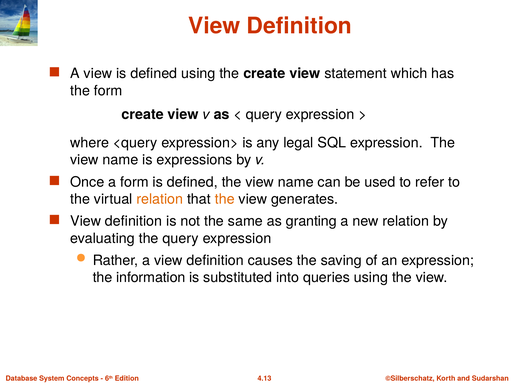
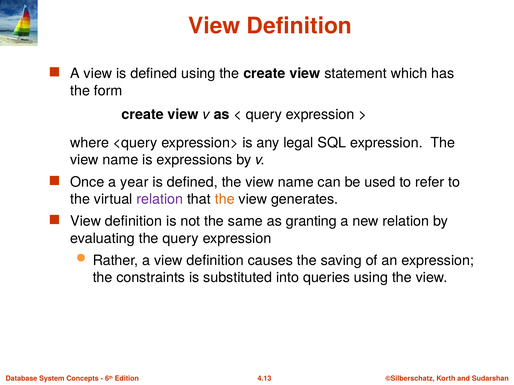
a form: form -> year (134, 182)
relation colour: orange -> purple (160, 199)
information: information -> constraints (151, 278)
